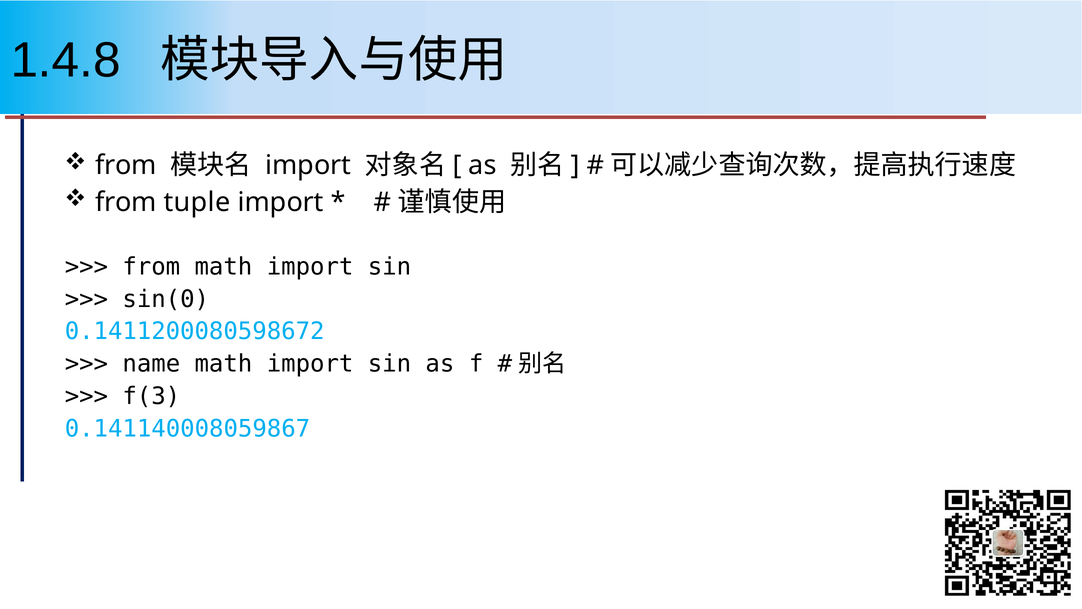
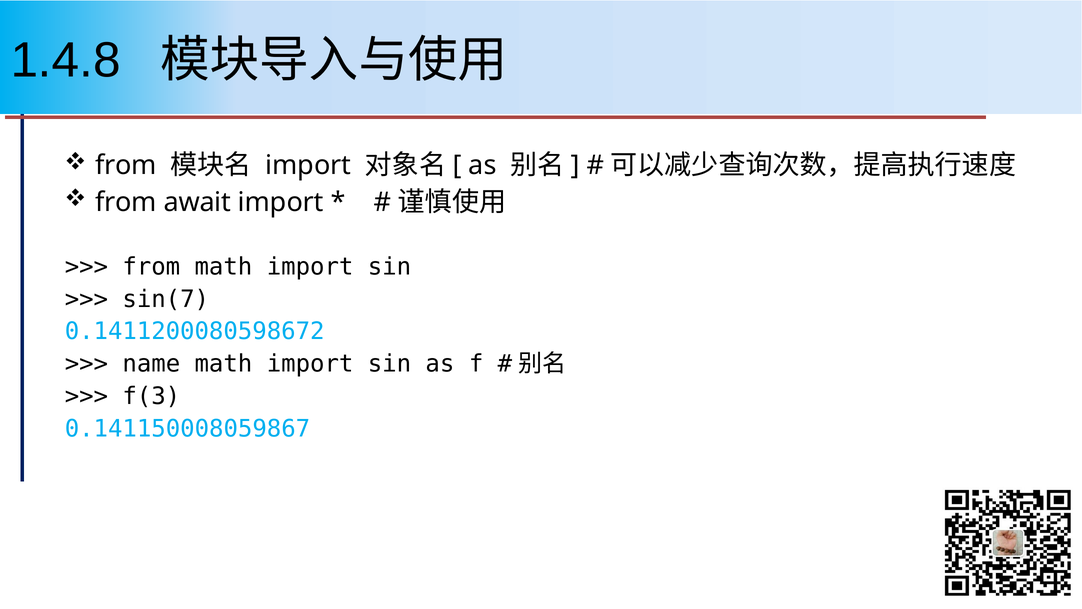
tuple: tuple -> await (197, 202)
sin(0: sin(0 -> sin(7 (166, 299)
0.141140008059867: 0.141140008059867 -> 0.141150008059867 (187, 429)
